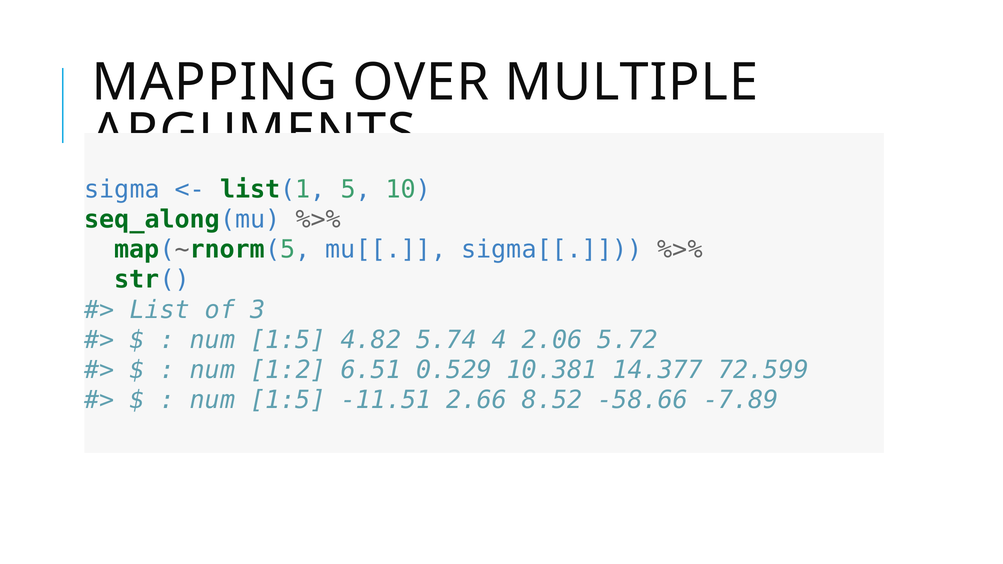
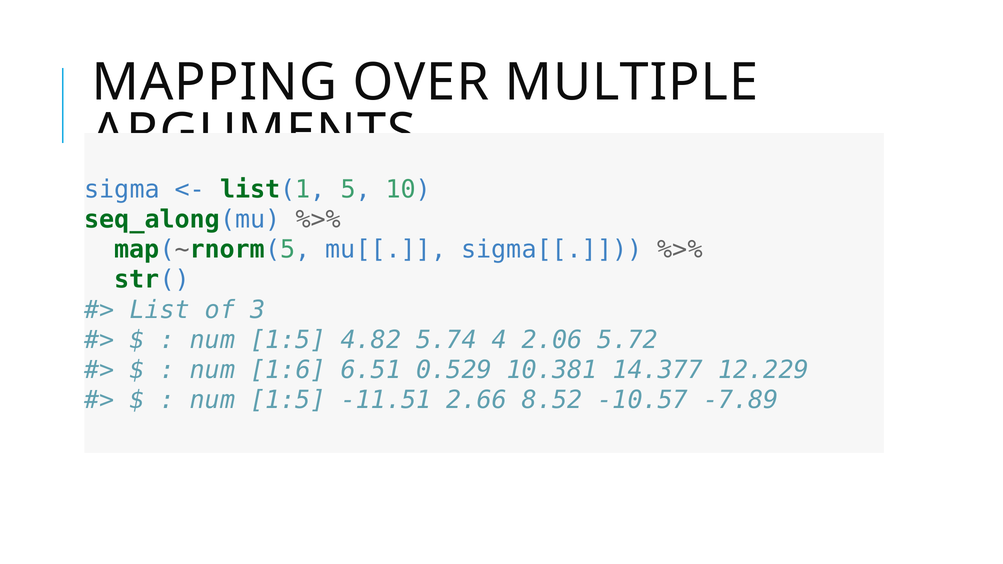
1:2: 1:2 -> 1:6 (288, 370)
72.599: 72.599 -> 12.229 (763, 370)
-58.66: -58.66 -> -10.57 (643, 400)
